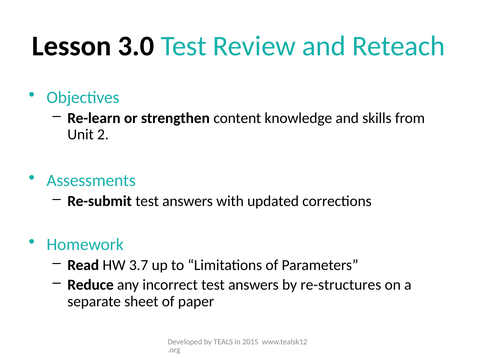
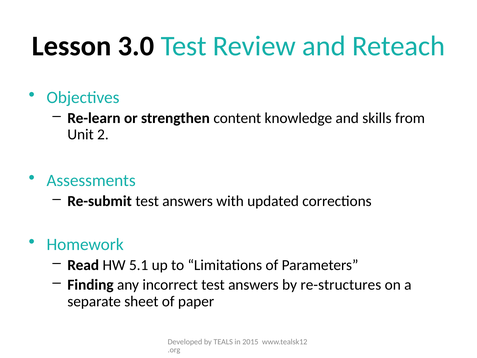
3.7: 3.7 -> 5.1 (139, 265)
Reduce: Reduce -> Finding (90, 285)
